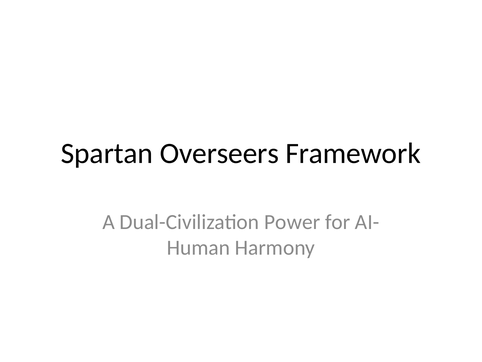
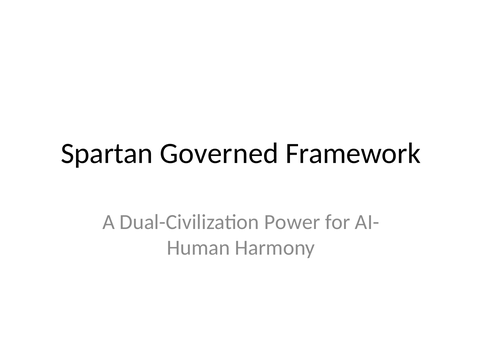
Overseers: Overseers -> Governed (219, 153)
